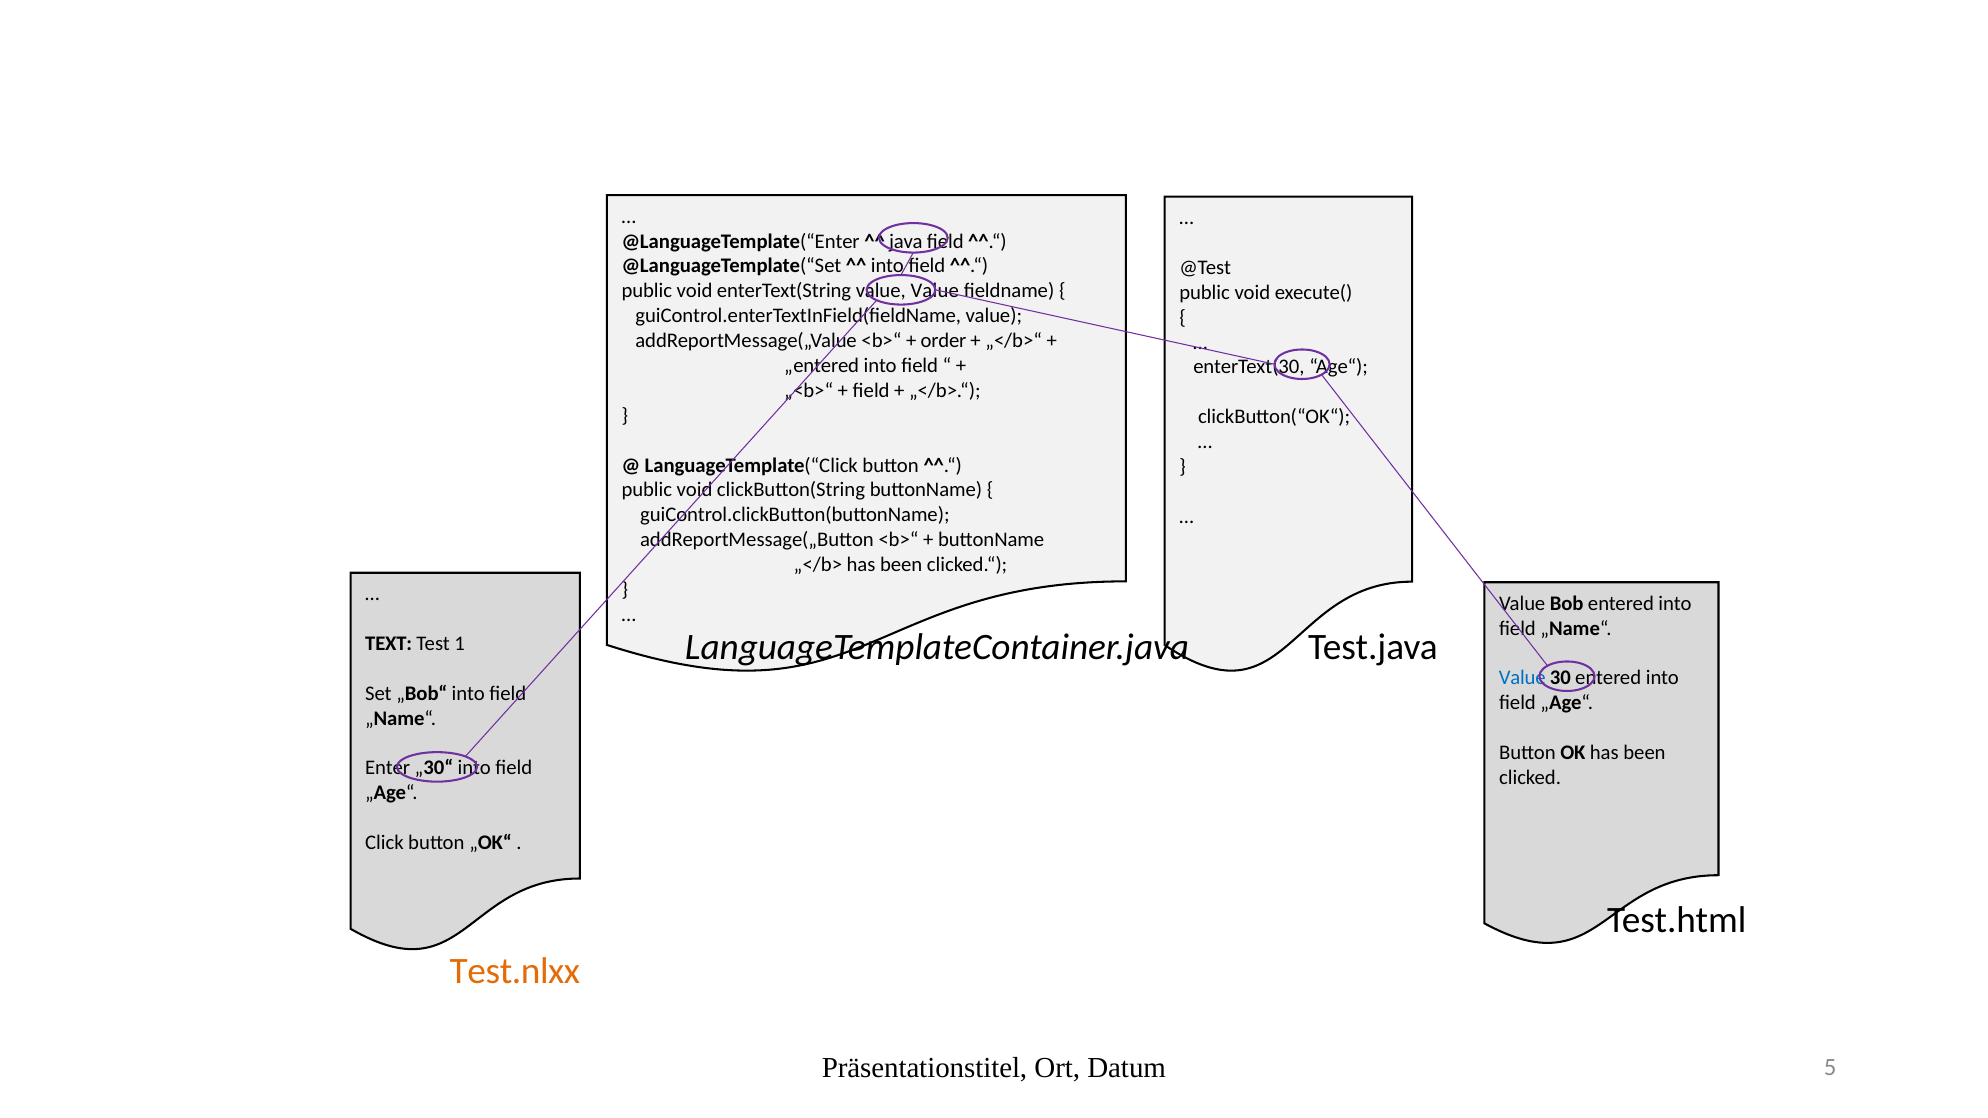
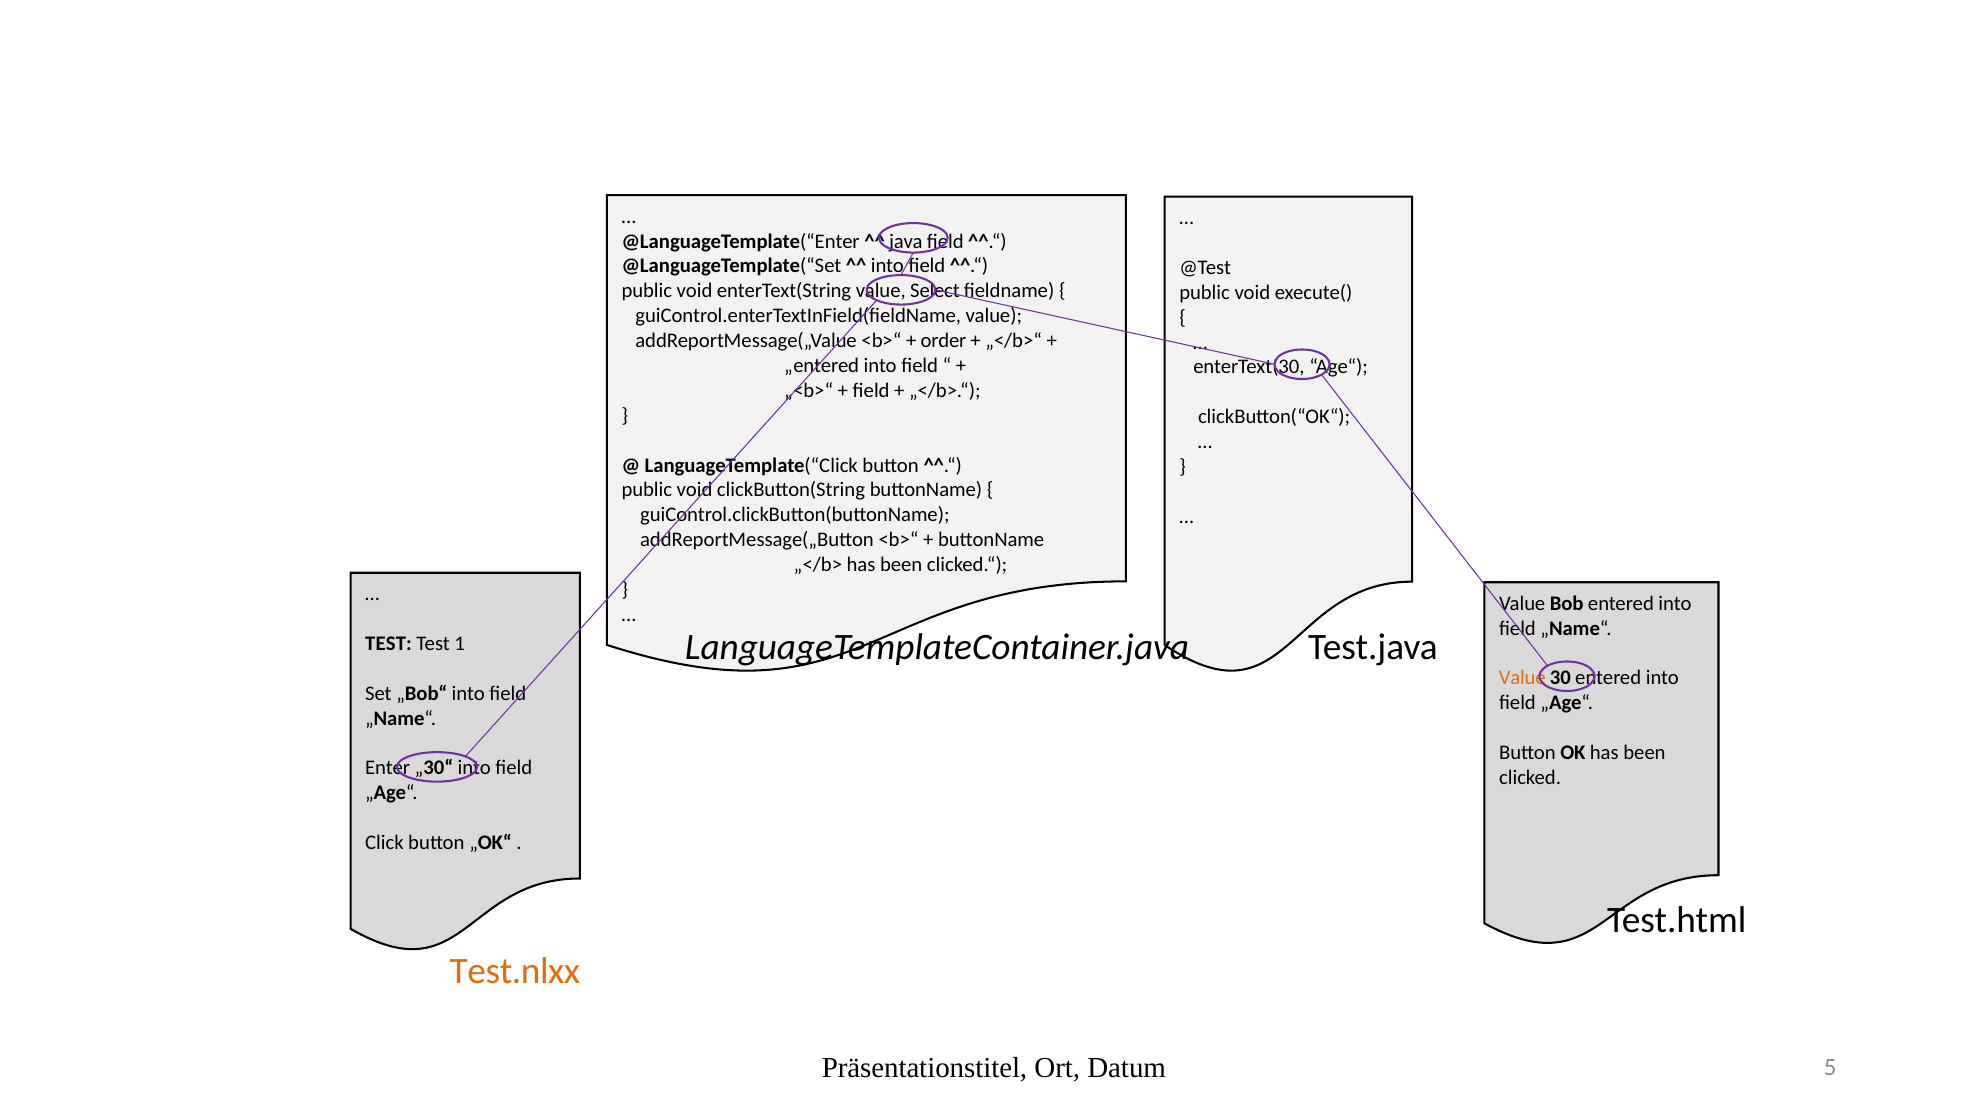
value Value: Value -> Select (935, 291)
TEXT: TEXT -> TEST (389, 644)
Value colour: blue -> orange (1522, 678)
